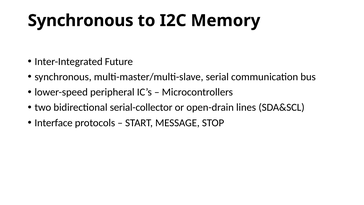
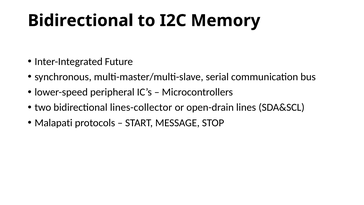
Synchronous: Synchronous -> Bidirectional (81, 21)
serial-collector: serial-collector -> lines-collector (141, 107)
Interface: Interface -> Malapati (54, 123)
